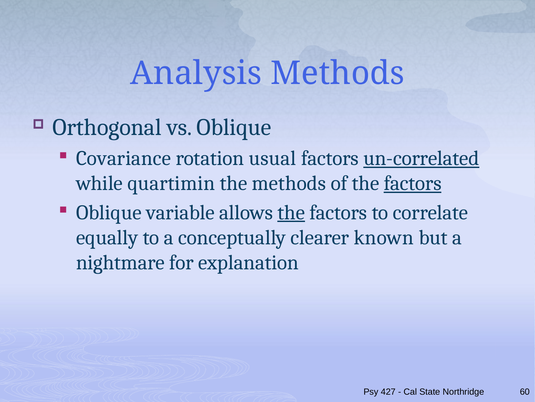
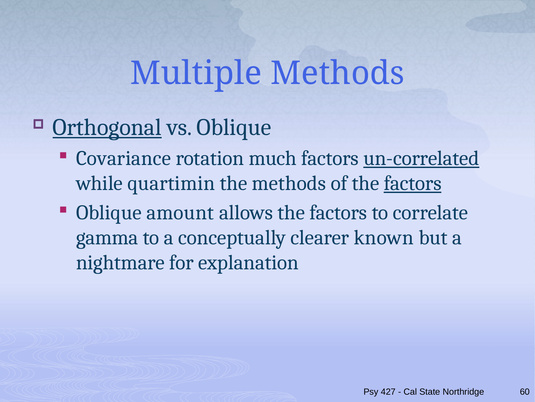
Analysis: Analysis -> Multiple (196, 73)
Orthogonal underline: none -> present (107, 127)
usual: usual -> much (273, 158)
variable: variable -> amount (180, 212)
the underline: present -> none (291, 212)
equally: equally -> gamma (107, 237)
